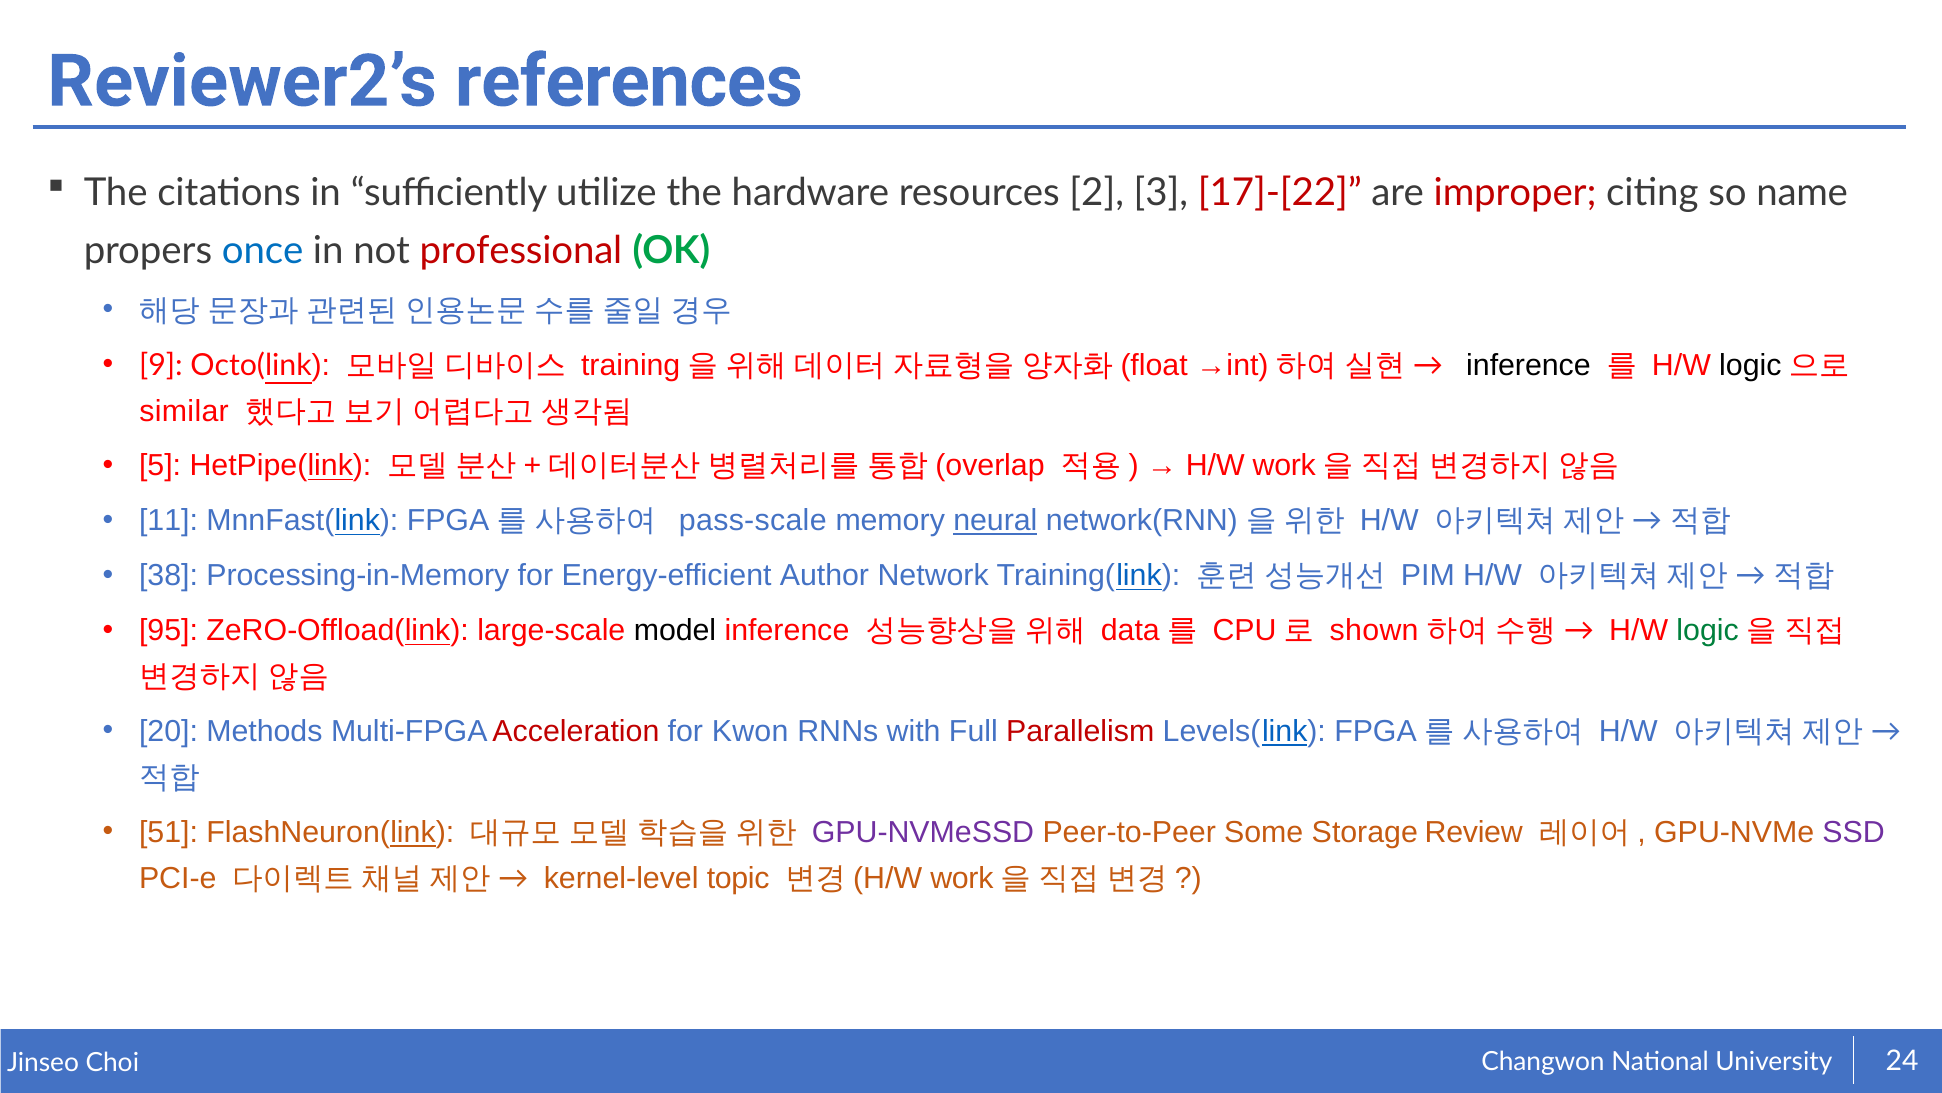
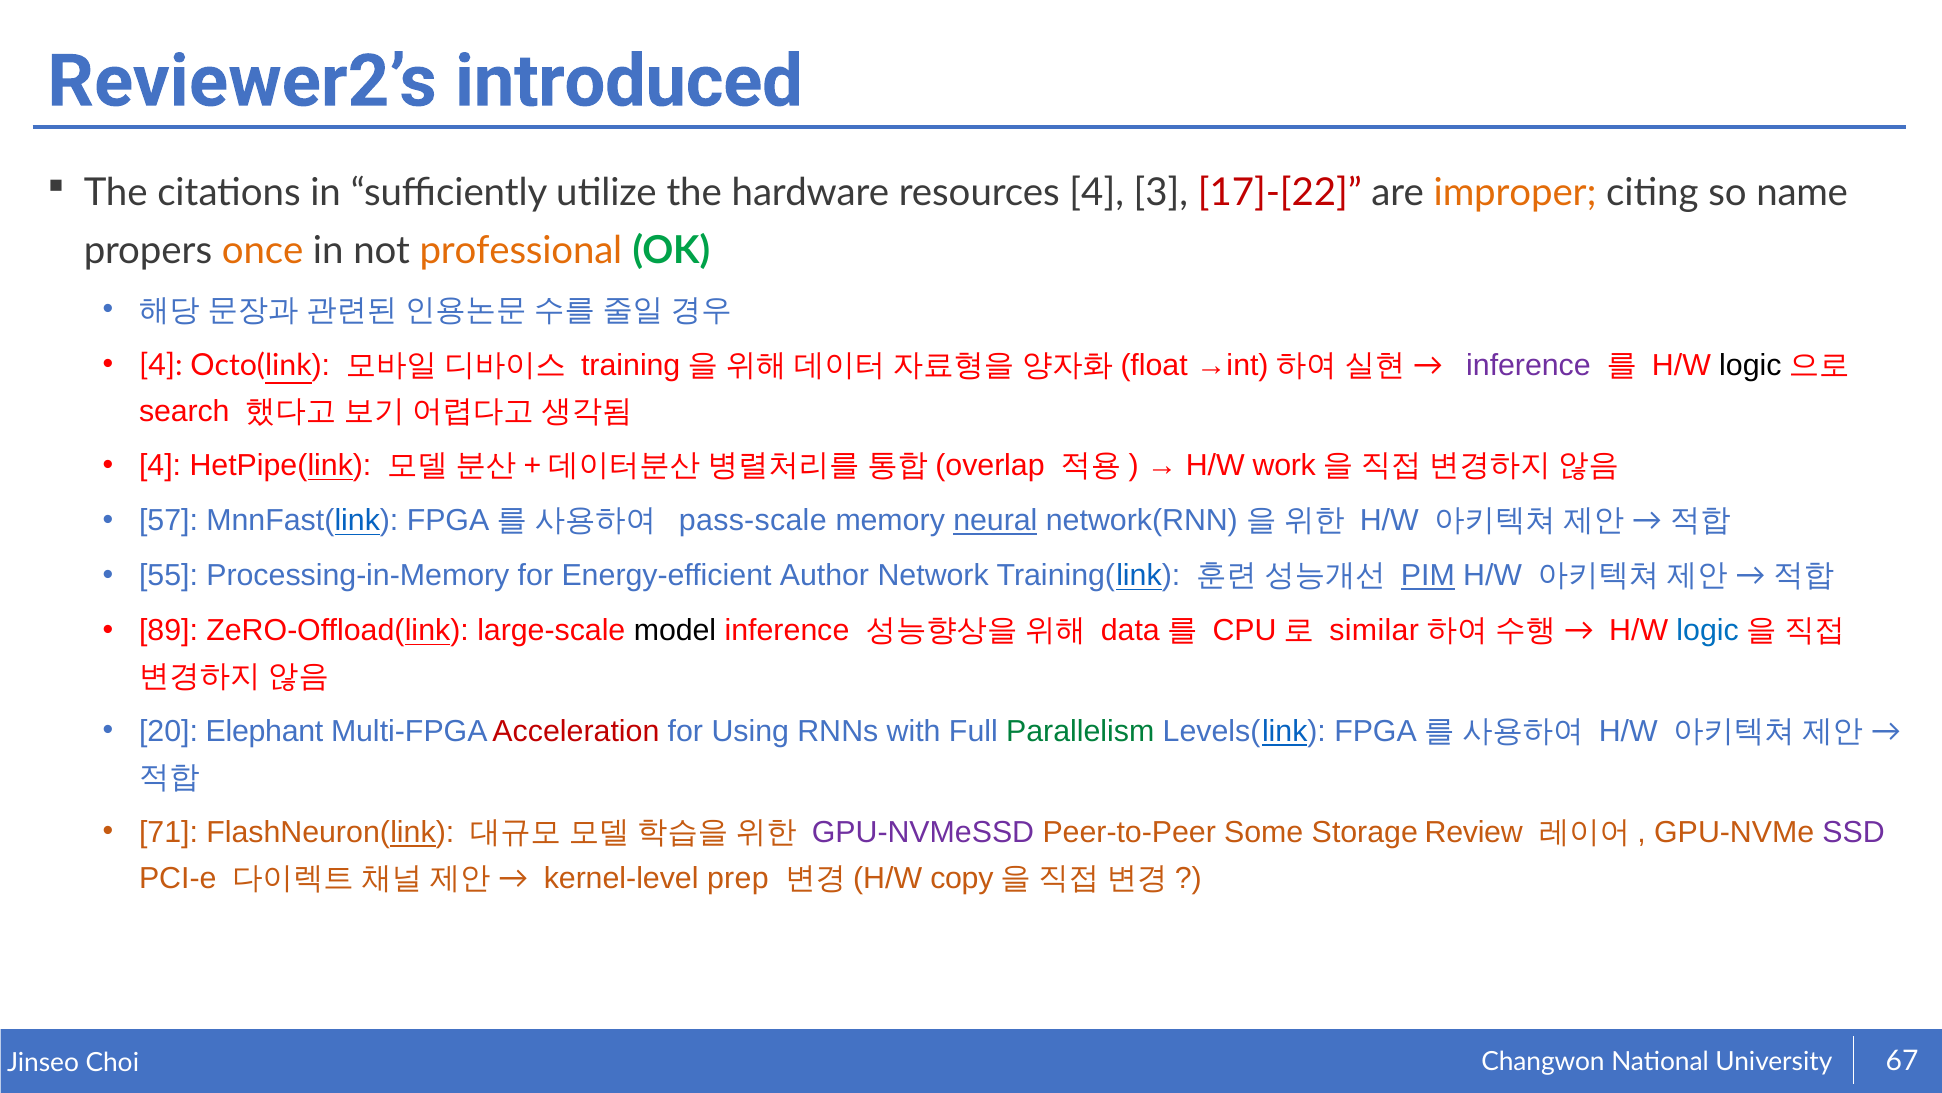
references: references -> introduced (629, 82)
resources 2: 2 -> 4 (1097, 193)
improper colour: red -> orange (1515, 193)
once colour: blue -> orange (263, 251)
professional colour: red -> orange (521, 251)
9: 9 -> 4 (161, 365)
inference colour: black -> purple (1528, 365)
similar: similar -> search (184, 411)
5: 5 -> 4 (160, 466)
11: 11 -> 57 (169, 521)
38: 38 -> 55 (169, 576)
PIM underline: none -> present (1428, 576)
95: 95 -> 89 (169, 630)
shown: shown -> similar (1374, 630)
logic colour: green -> blue (1708, 630)
Methods: Methods -> Elephant (265, 731)
Kwon: Kwon -> Using (750, 731)
Parallelism colour: red -> green (1080, 731)
51: 51 -> 71 (169, 832)
topic: topic -> prep (738, 878)
work: work -> copy (962, 878)
24: 24 -> 67 (1902, 1061)
